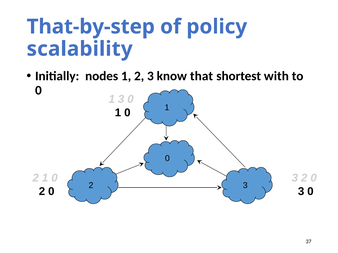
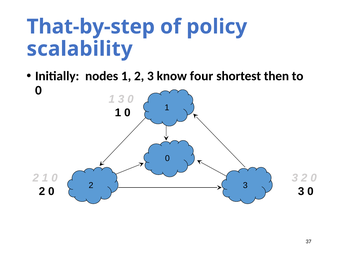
that: that -> four (202, 76)
with: with -> then (276, 76)
